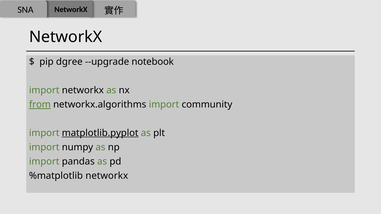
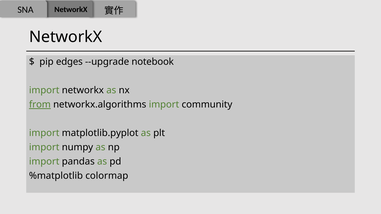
dgree: dgree -> edges (69, 62)
matplotlib.pyplot underline: present -> none (100, 133)
%matplotlib networkx: networkx -> colormap (107, 176)
